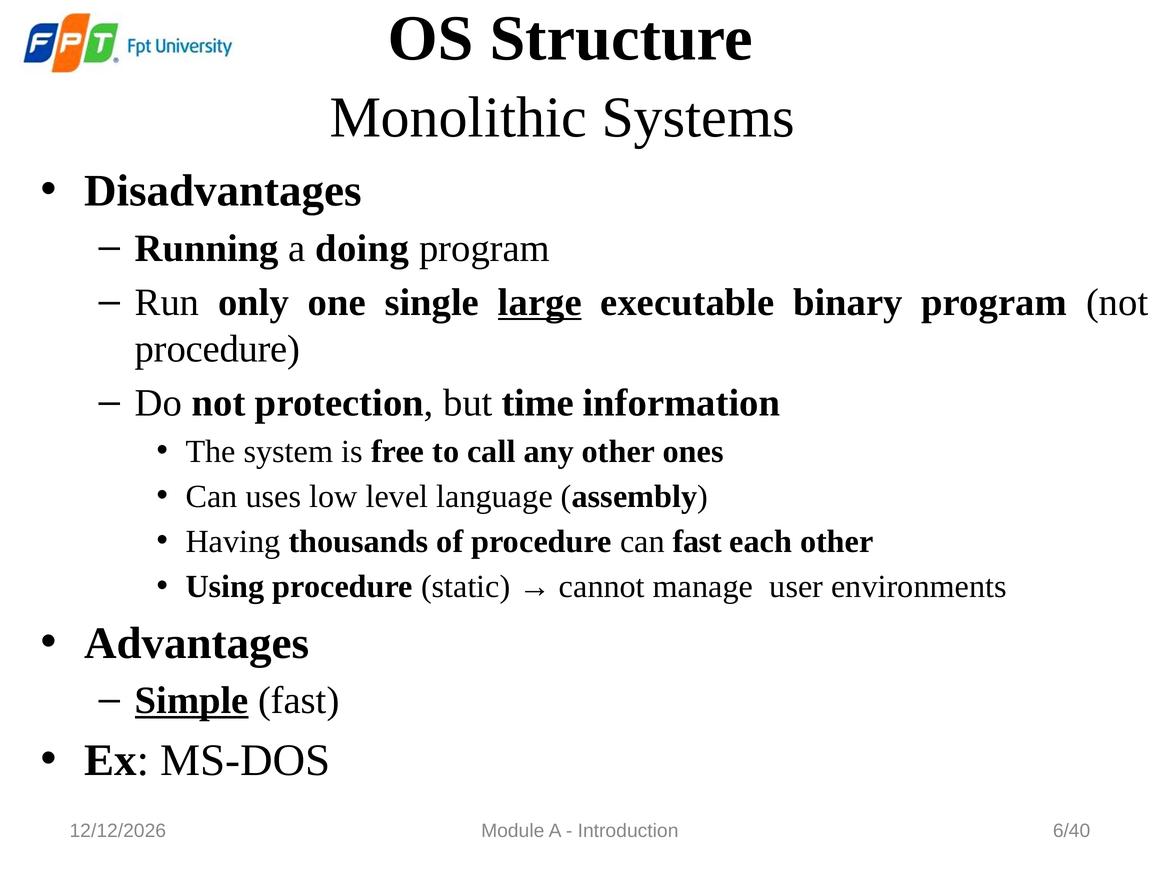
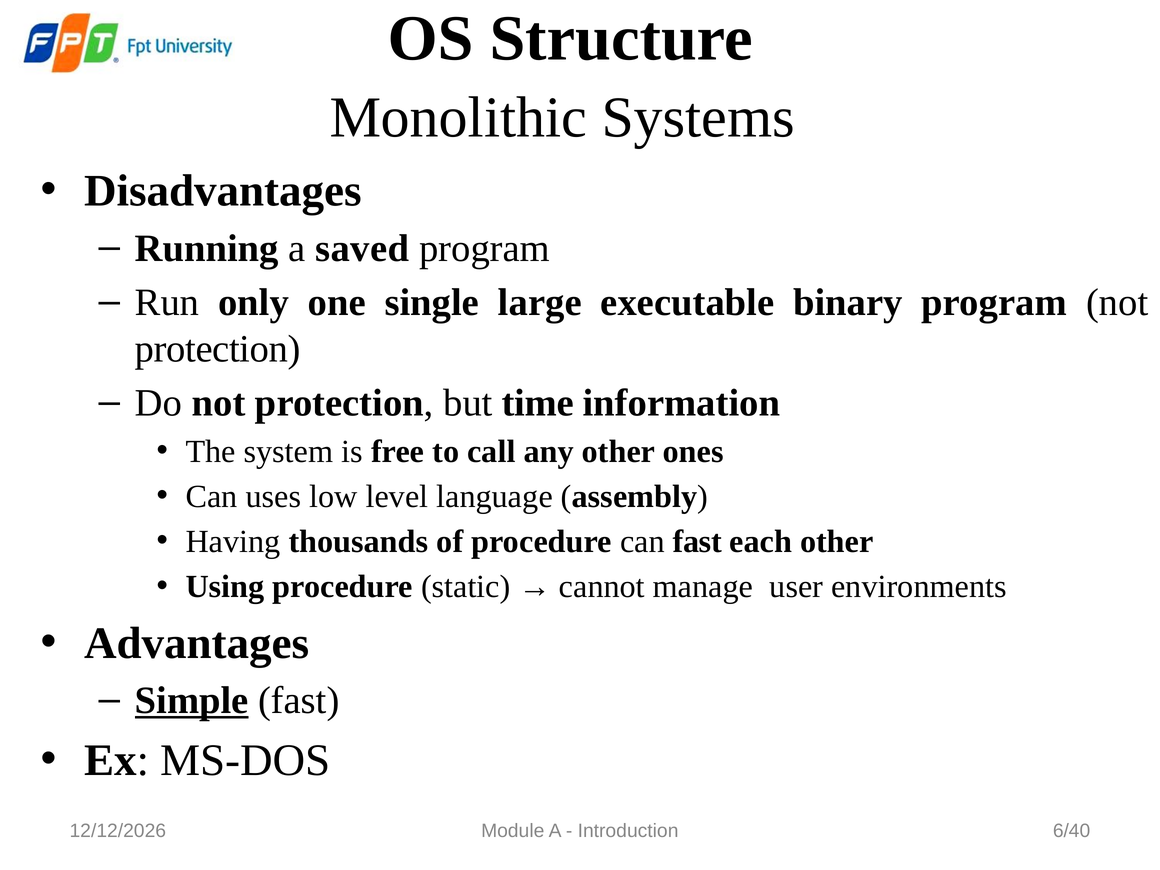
doing: doing -> saved (362, 248)
large underline: present -> none (540, 302)
procedure: procedure -> protection (218, 349)
